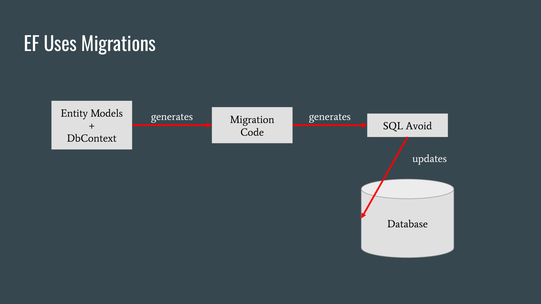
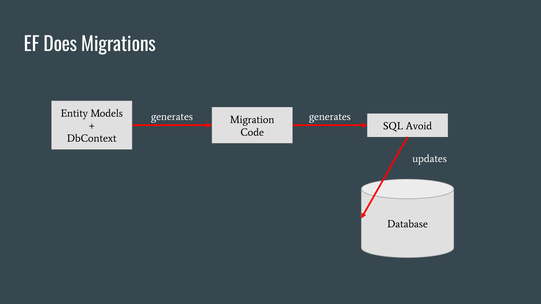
Uses: Uses -> Does (60, 45)
